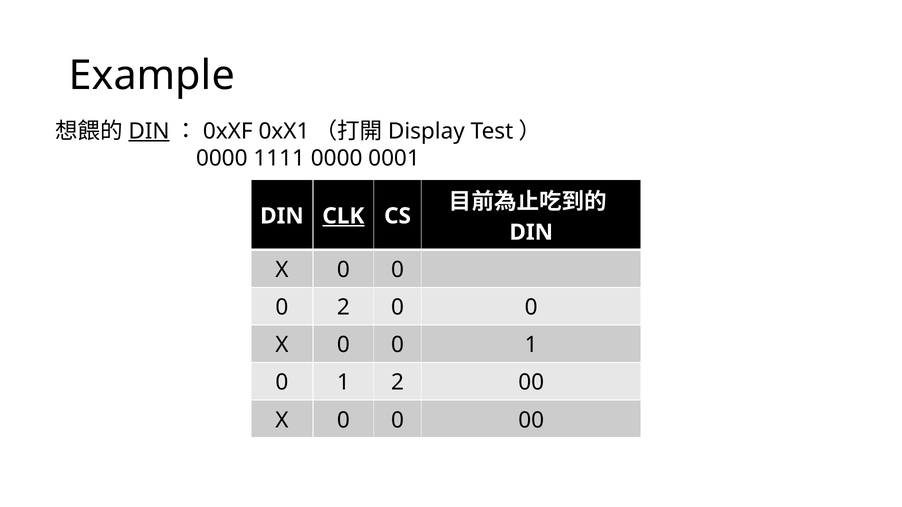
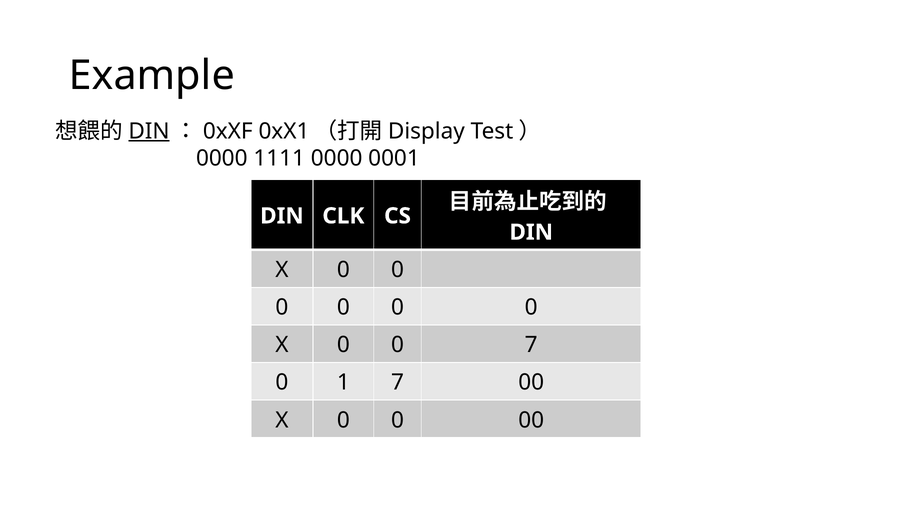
CLK underline: present -> none (343, 216)
2: 2 -> 0 (343, 308)
0 0 1: 1 -> 7 (531, 345)
1 2: 2 -> 7 (398, 383)
